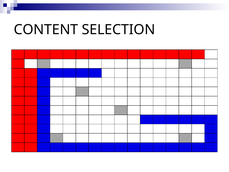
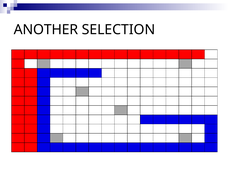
CONTENT: CONTENT -> ANOTHER (46, 30)
